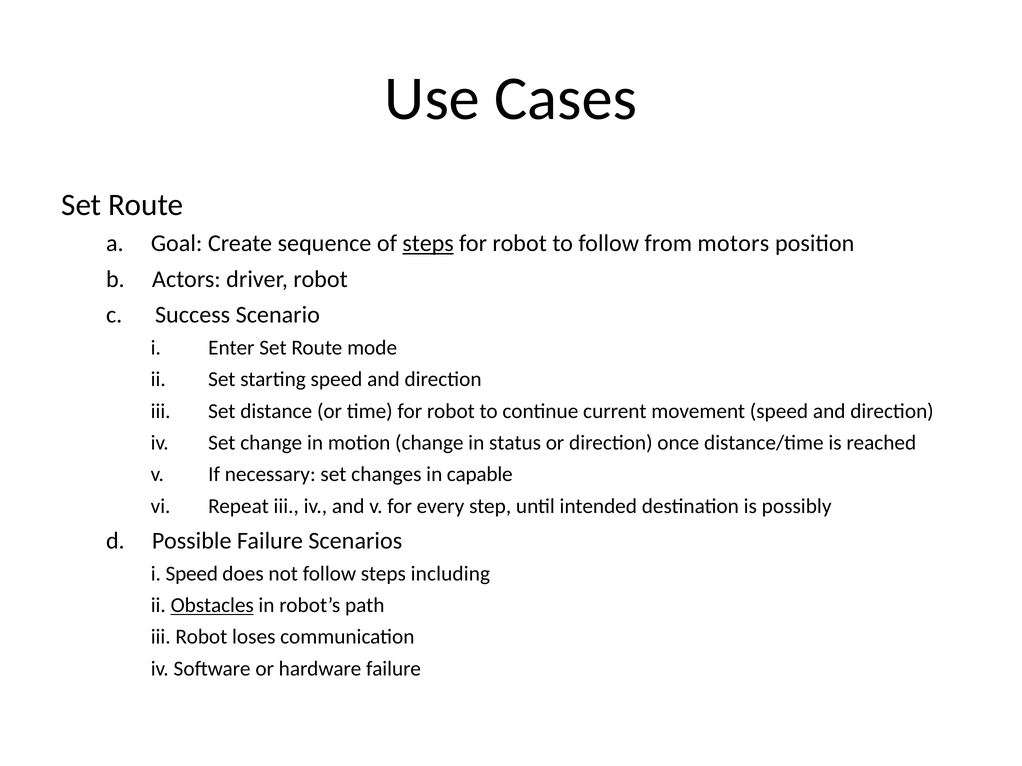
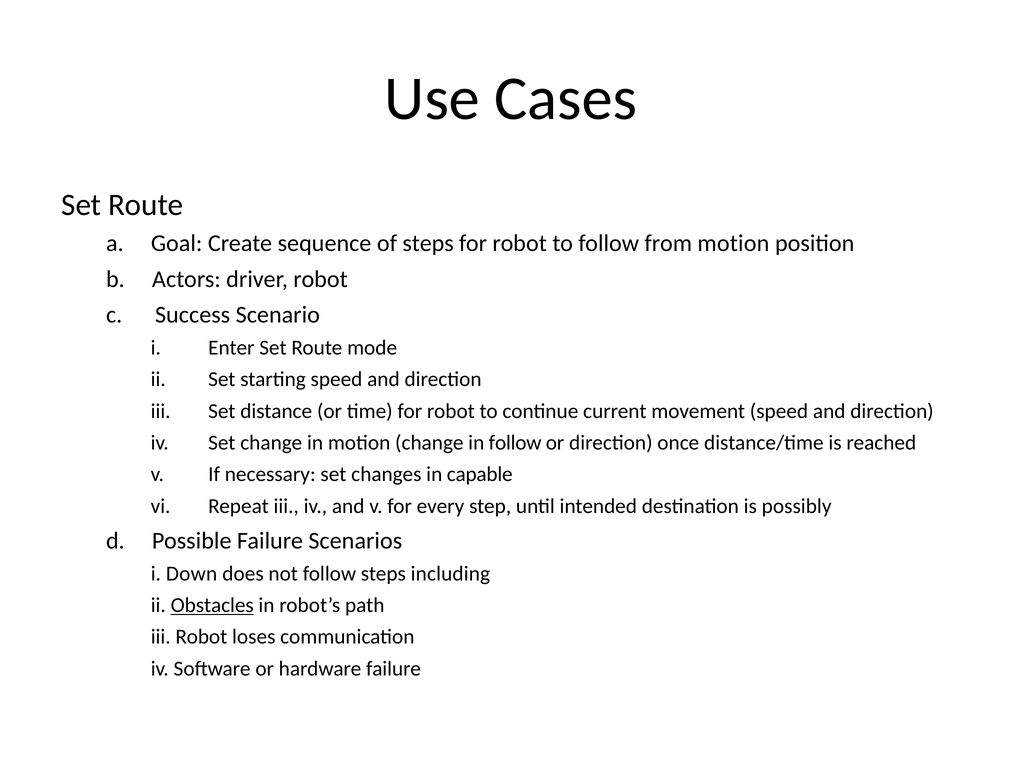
steps underline: present -> none (428, 244)
from motors: motors -> motion (733, 244)
in status: status -> follow (515, 443)
i Speed: Speed -> Down (192, 574)
